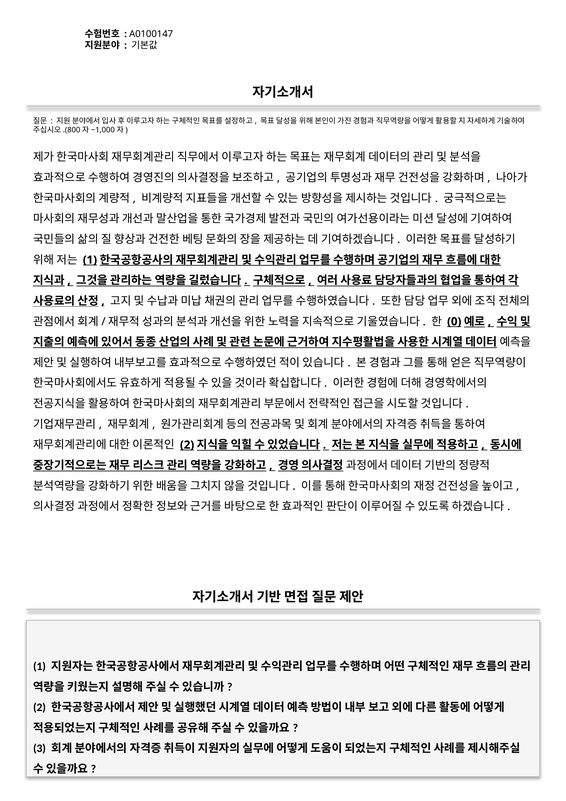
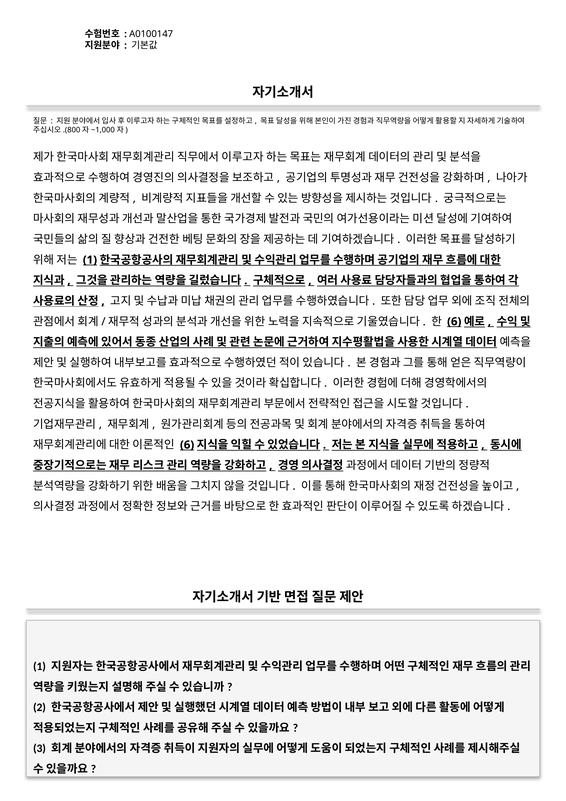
0: 0 -> 6 (454, 321)
2: 2 -> 6 (187, 445)
